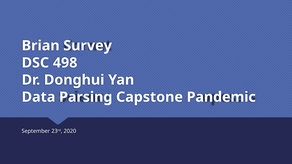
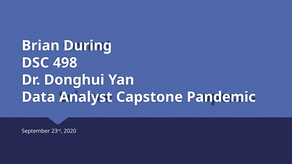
Survey: Survey -> During (88, 46)
Parsing: Parsing -> Analyst (86, 97)
